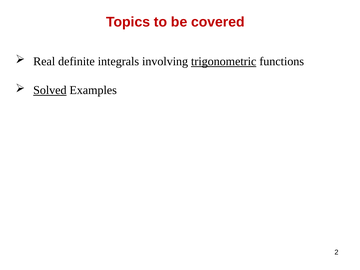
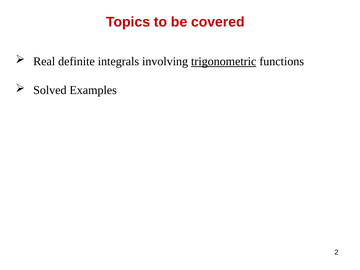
Solved underline: present -> none (50, 90)
